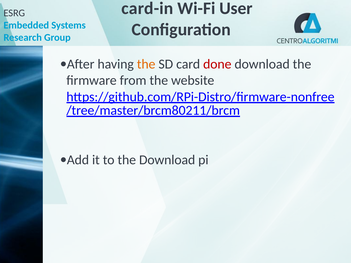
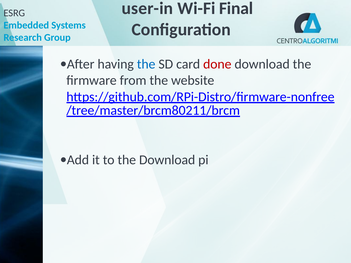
card-in: card-in -> user-in (147, 8)
User: User -> Final (236, 8)
the colour: orange -> blue (146, 64)
